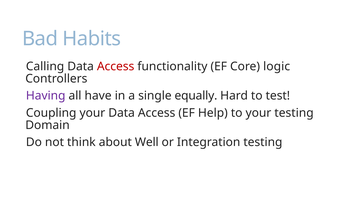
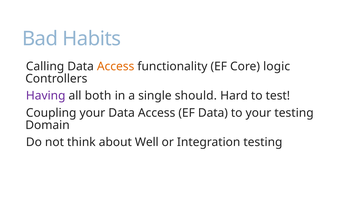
Access colour: red -> orange (116, 66)
have: have -> both (98, 96)
equally: equally -> should (196, 96)
EF Help: Help -> Data (213, 113)
